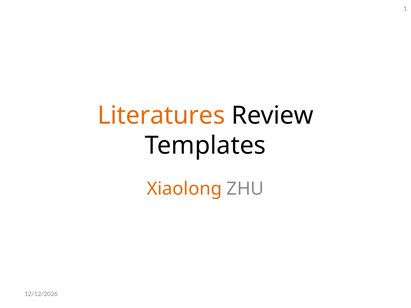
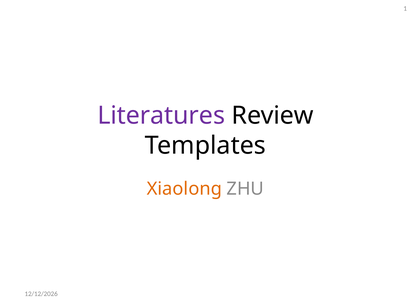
Literatures colour: orange -> purple (161, 115)
